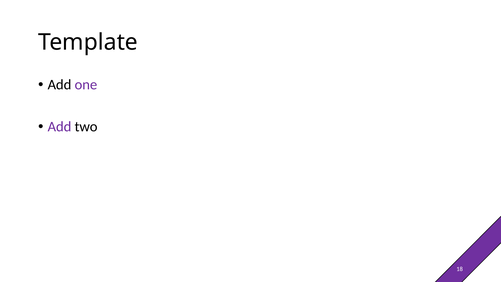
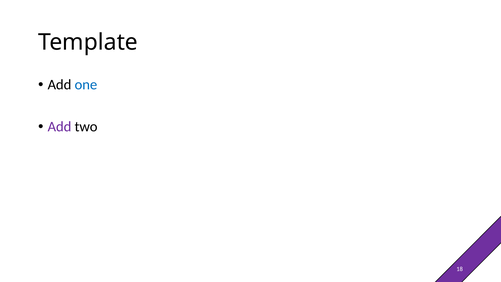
one colour: purple -> blue (86, 85)
